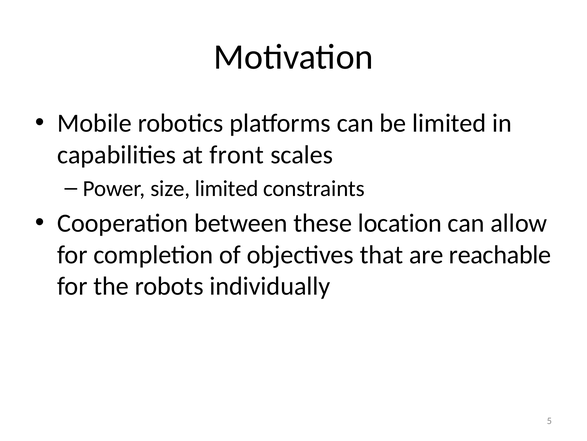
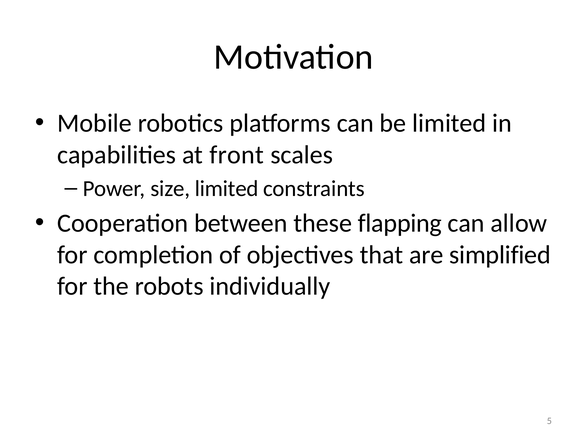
location: location -> flapping (400, 223)
reachable: reachable -> simplified (500, 254)
